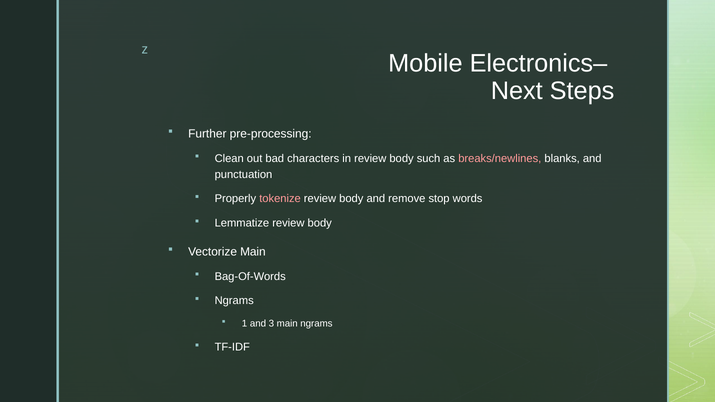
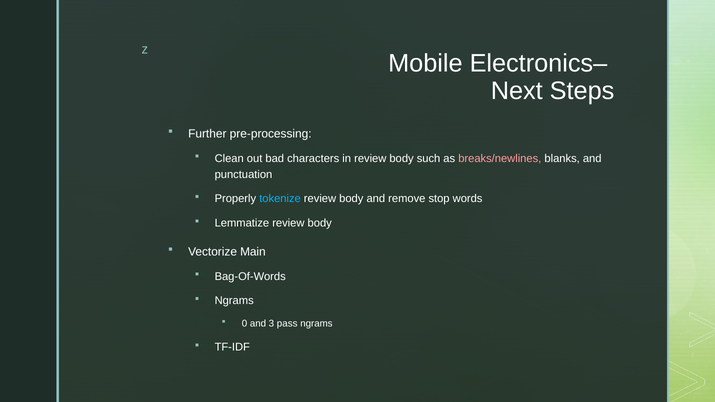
tokenize colour: pink -> light blue (280, 199)
1: 1 -> 0 (245, 324)
3 main: main -> pass (287, 324)
